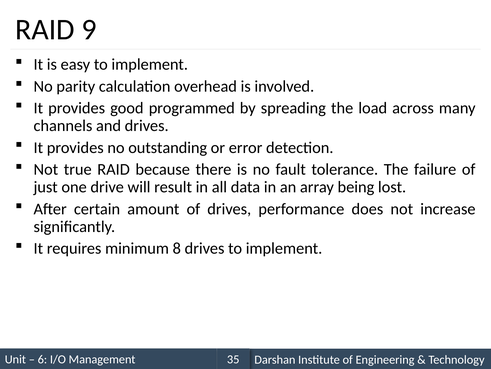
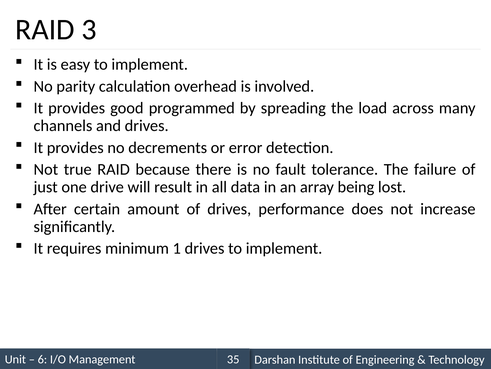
9: 9 -> 3 (89, 29)
outstanding: outstanding -> decrements (168, 147)
8: 8 -> 1 (177, 248)
